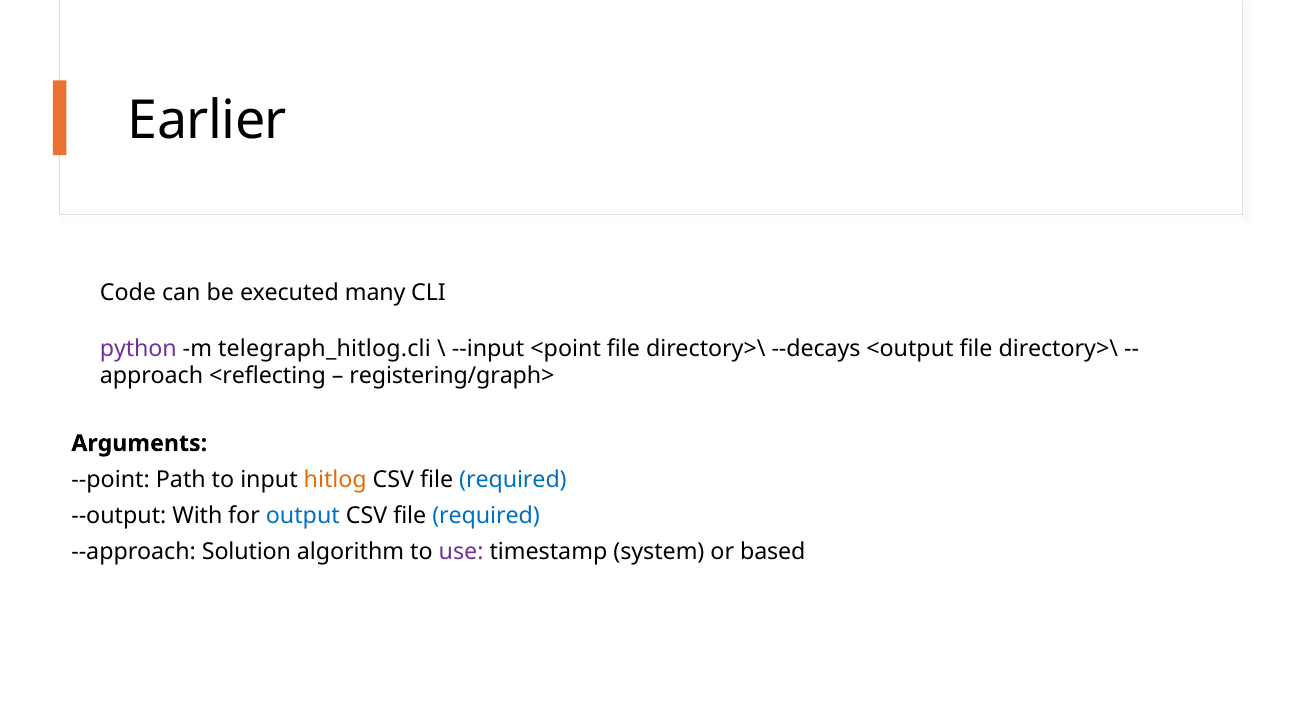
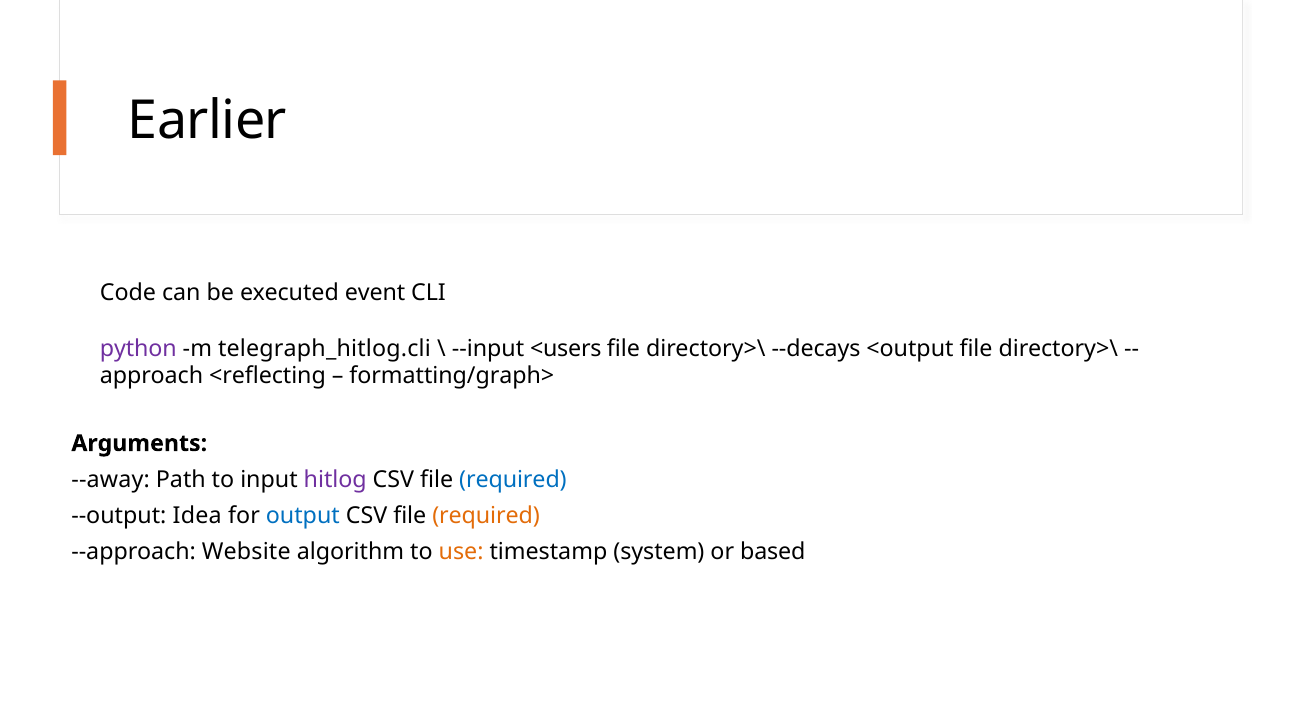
many: many -> event (375, 292)
<point: <point -> <users (566, 348)
registering/graph>: registering/graph> -> formatting/graph> (452, 376)
--point: --point -> --away (111, 479)
hitlog colour: orange -> purple (335, 479)
With: With -> Idea (197, 515)
required colour: blue -> orange (486, 515)
Solution: Solution -> Website (246, 551)
use colour: purple -> orange (461, 551)
